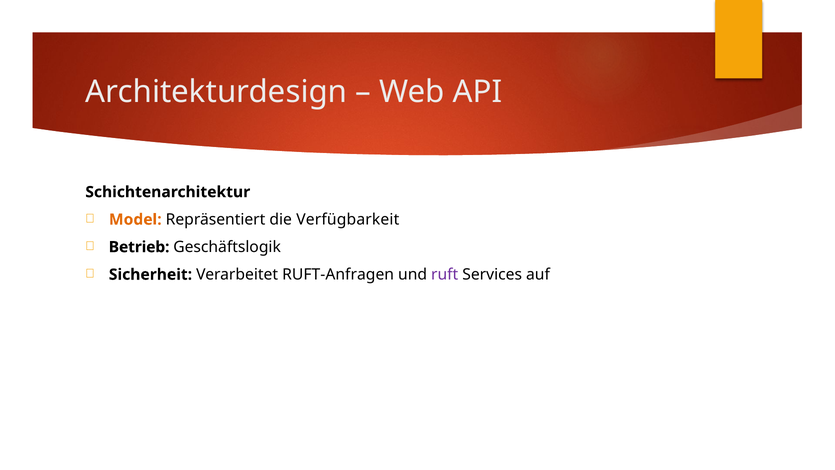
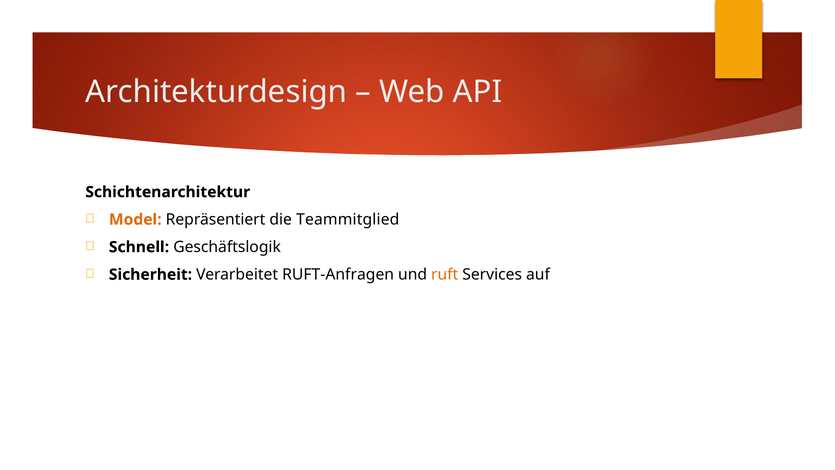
Verfügbarkeit: Verfügbarkeit -> Teammitglied (348, 219)
Betrieb: Betrieb -> Schnell (139, 247)
ruft colour: purple -> orange (445, 274)
